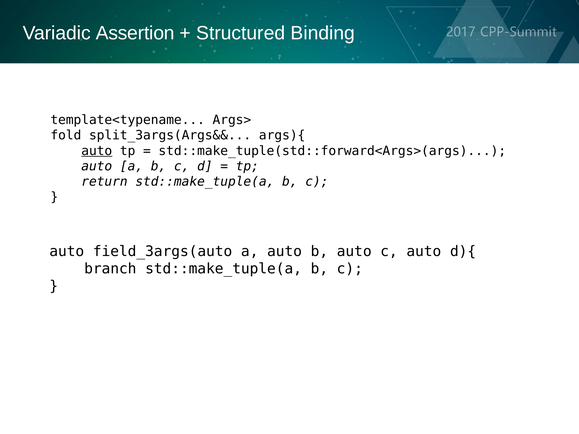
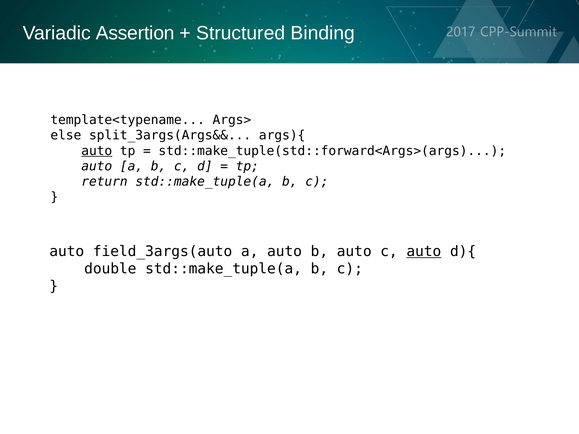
fold: fold -> else (66, 135)
auto underline: none -> present (424, 252)
branch: branch -> double (110, 269)
